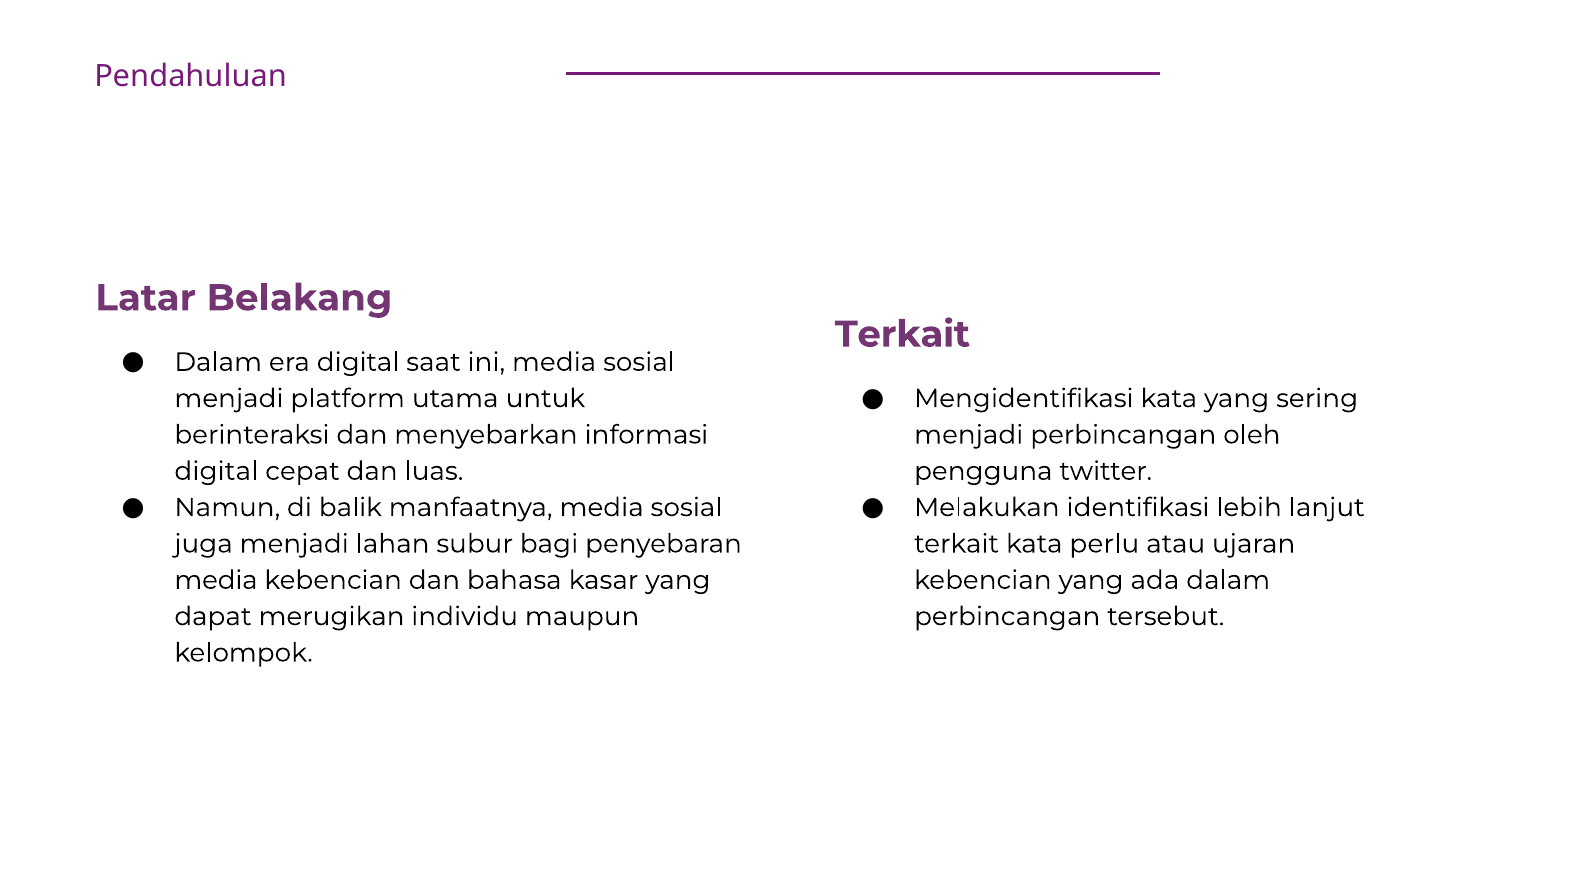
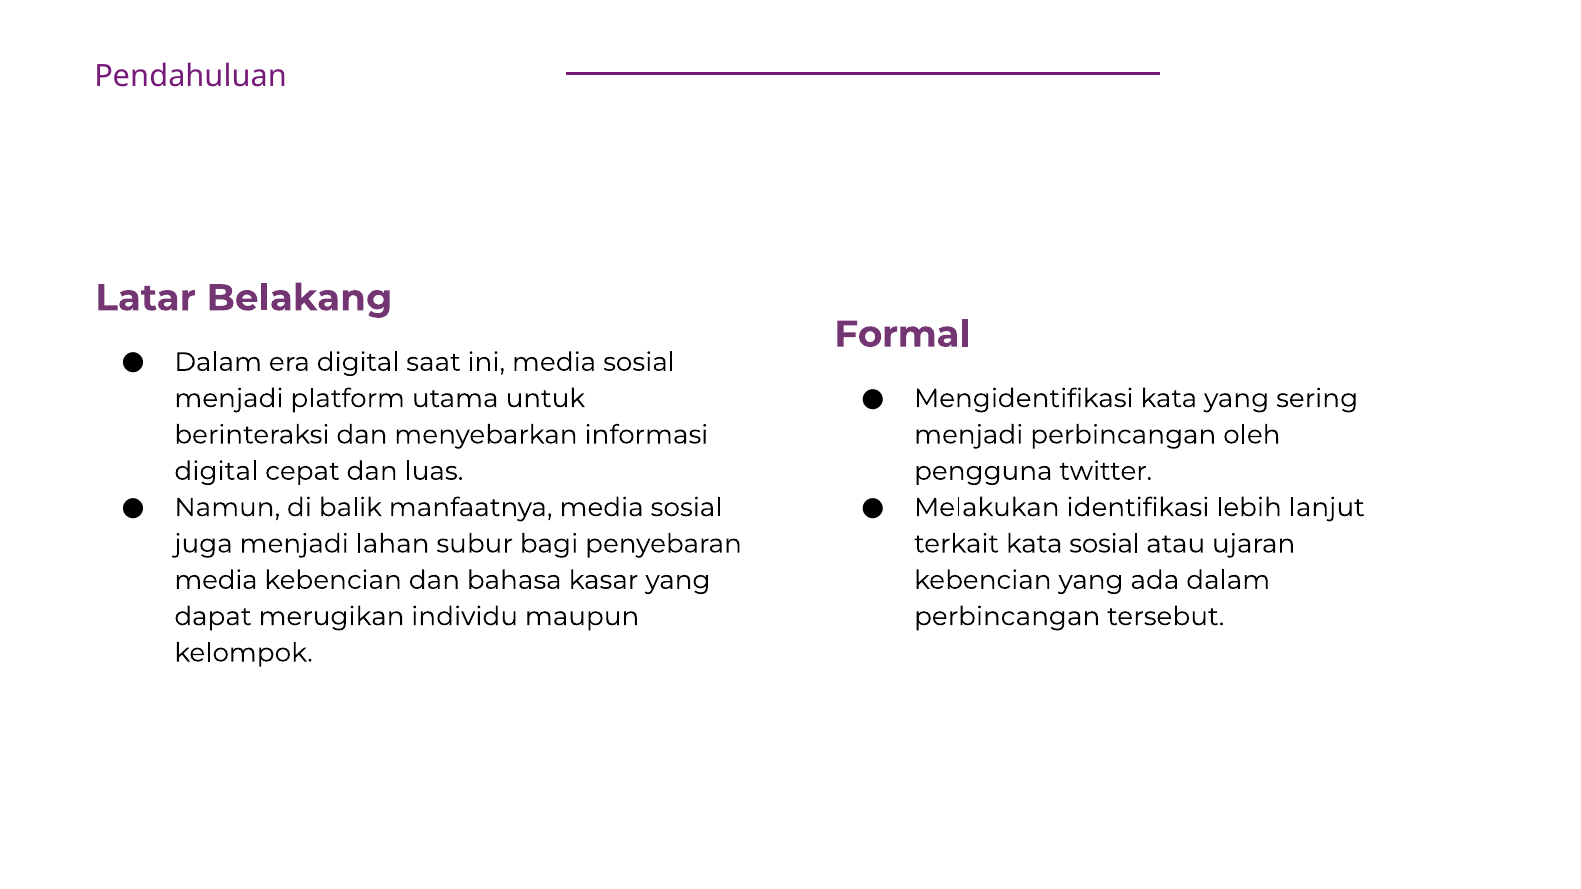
Terkait: Terkait -> Formal (902, 334)
kata perlu: perlu -> sosial (1104, 544)
